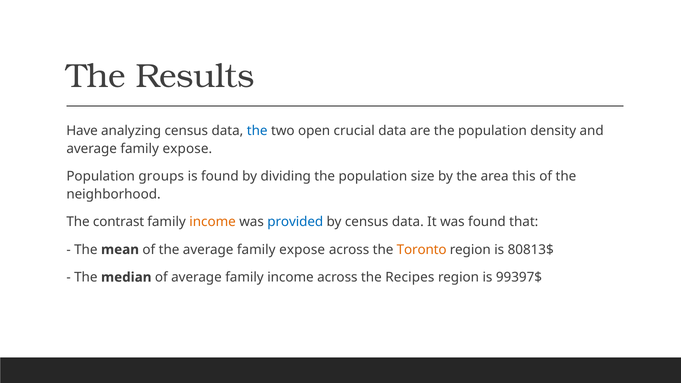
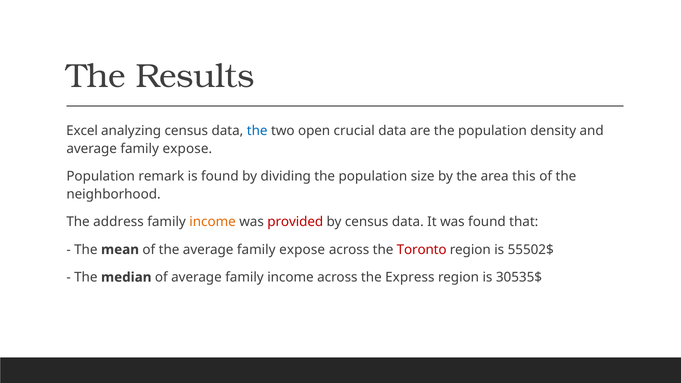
Have: Have -> Excel (82, 131)
groups: groups -> remark (161, 176)
contrast: contrast -> address (118, 222)
provided colour: blue -> red (295, 222)
Toronto colour: orange -> red (422, 250)
80813$: 80813$ -> 55502$ (531, 250)
Recipes: Recipes -> Express (410, 277)
99397$: 99397$ -> 30535$ (519, 277)
